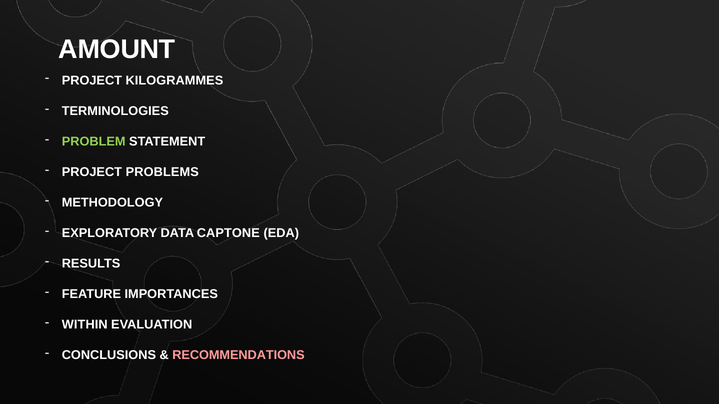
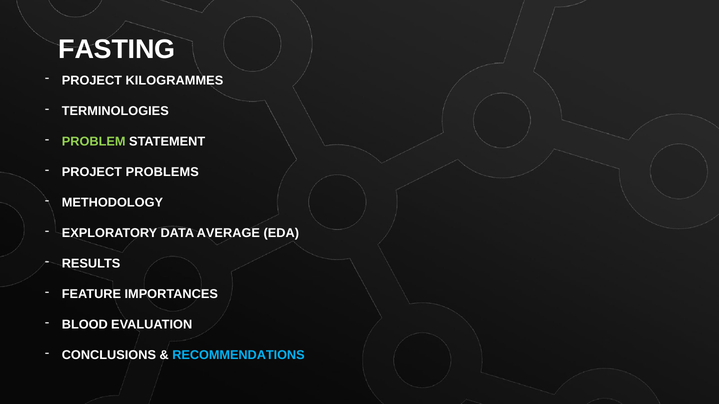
AMOUNT: AMOUNT -> FASTING (117, 50)
CAPTONE: CAPTONE -> AVERAGE (228, 233)
WITHIN: WITHIN -> BLOOD (85, 325)
RECOMMENDATIONS colour: pink -> light blue (238, 356)
